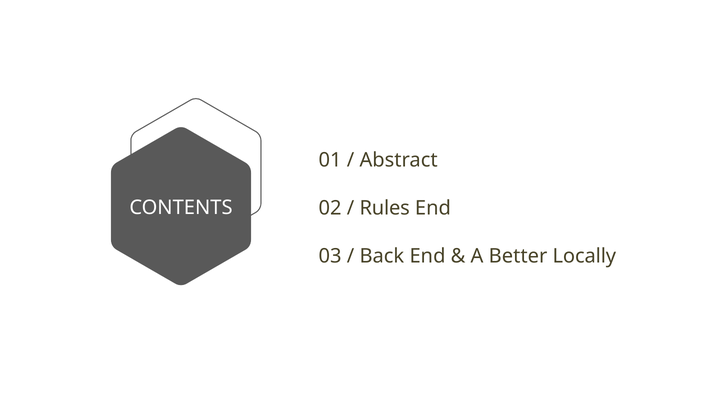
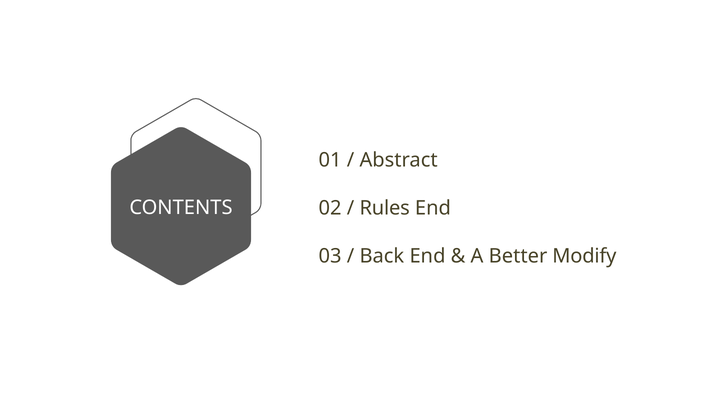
Locally: Locally -> Modify (584, 256)
